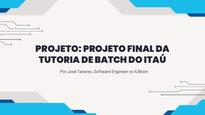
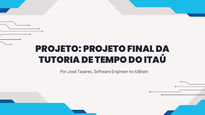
BATCH: BATCH -> TEMPO (111, 60)
